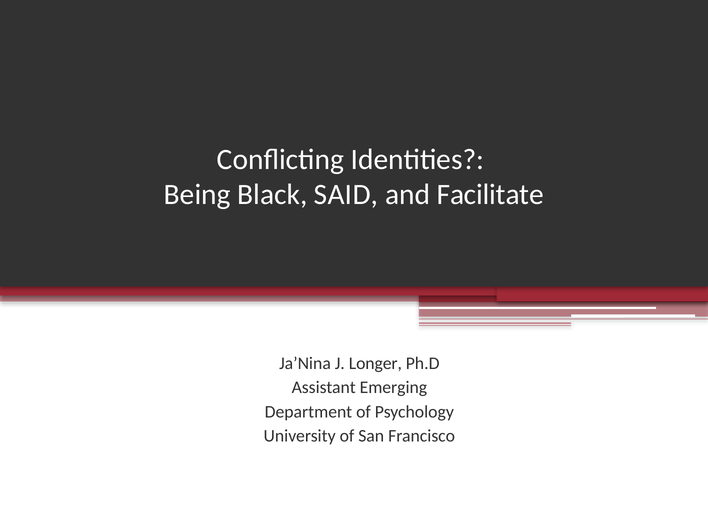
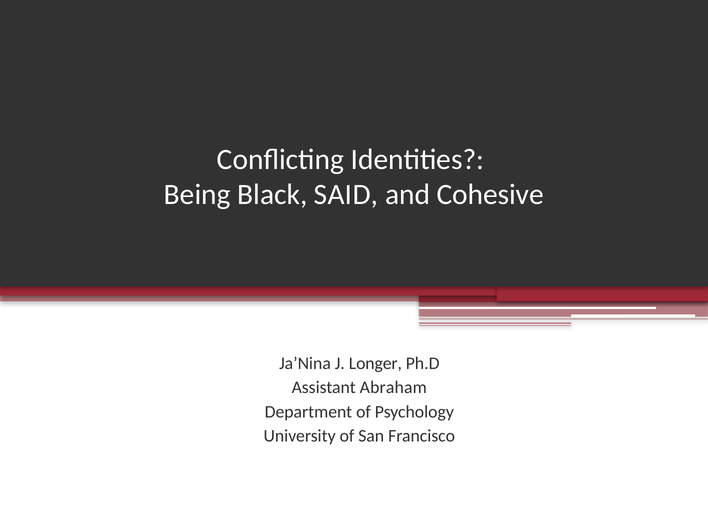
Facilitate: Facilitate -> Cohesive (490, 195)
Emerging: Emerging -> Abraham (393, 388)
